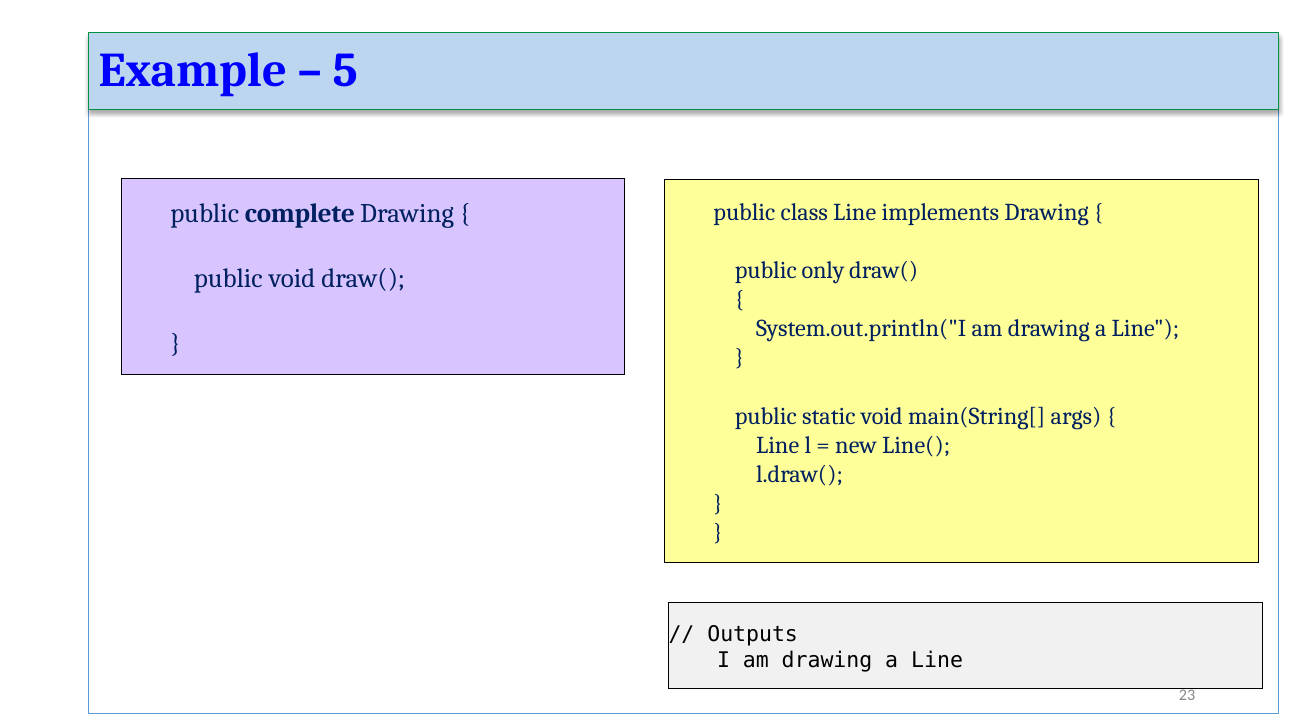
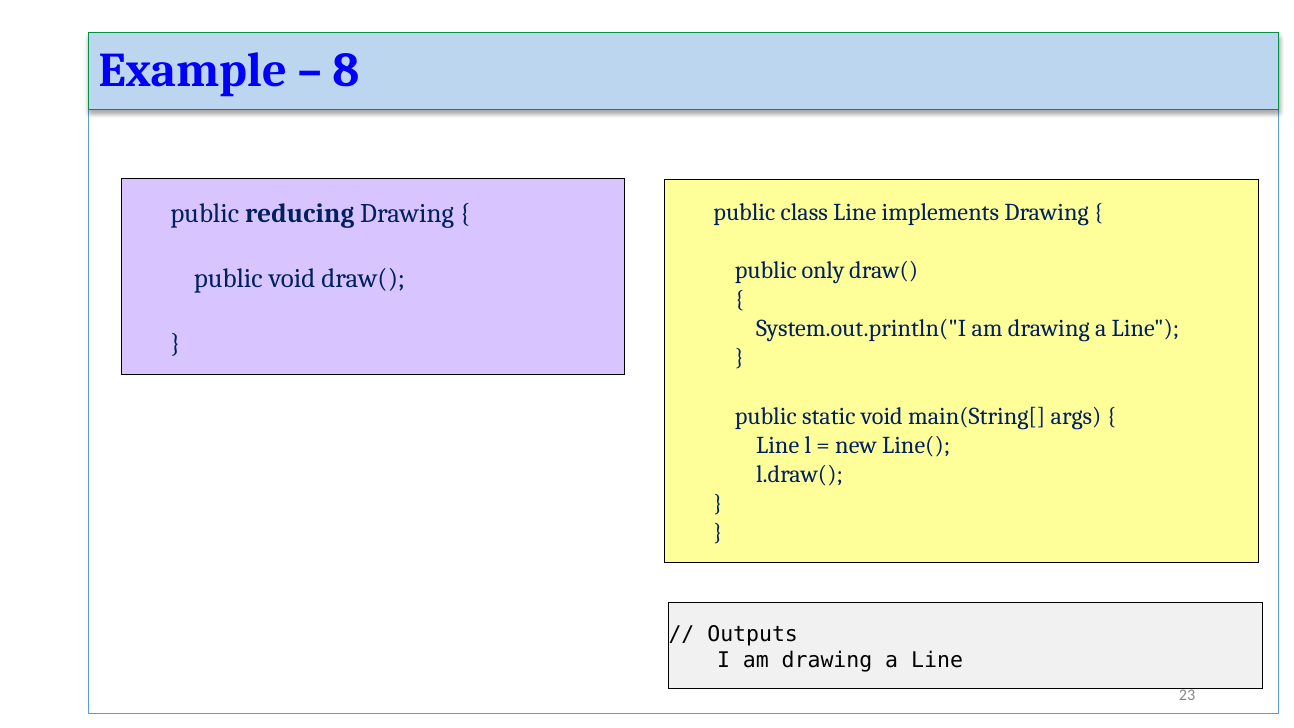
5: 5 -> 8 (346, 71)
complete: complete -> reducing (300, 214)
